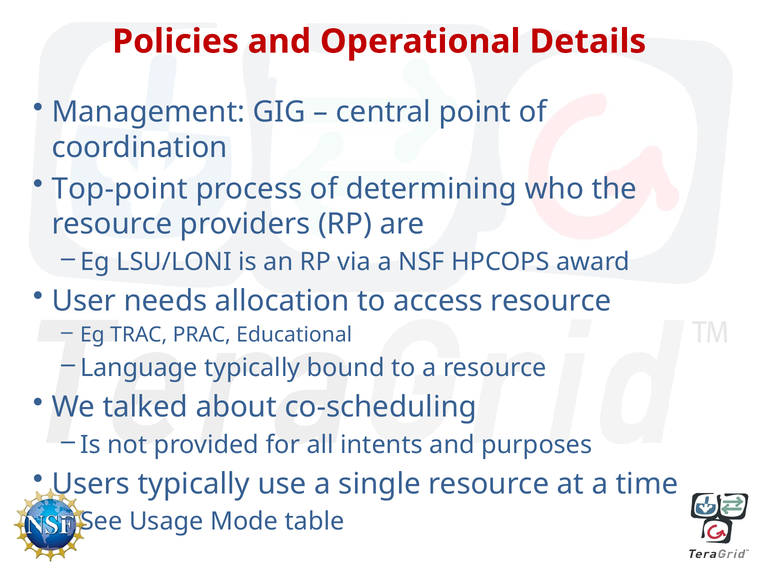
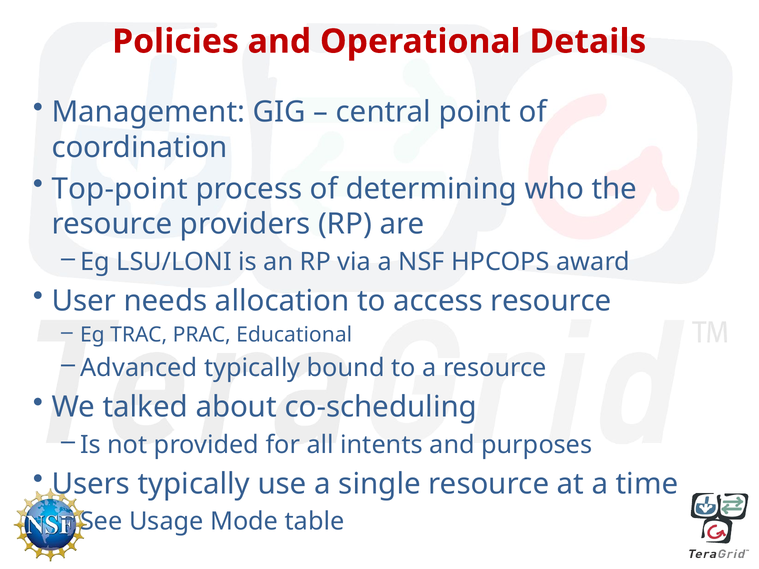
Language: Language -> Advanced (139, 368)
